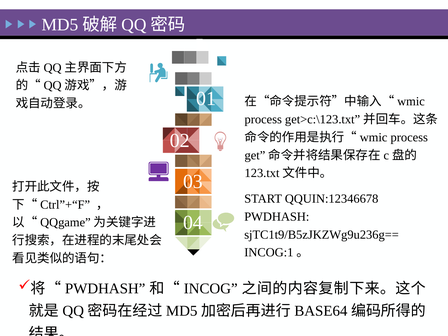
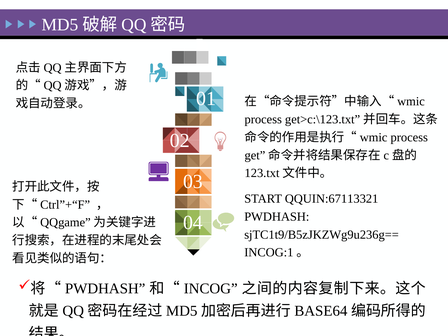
QQUIN:12346678: QQUIN:12346678 -> QQUIN:67113321 (332, 199)
